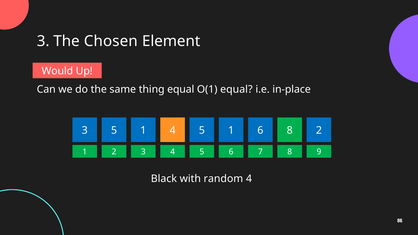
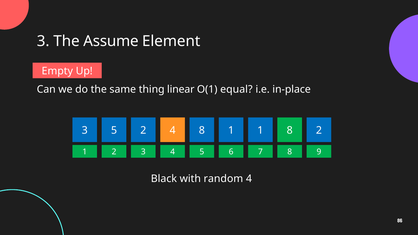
Chosen: Chosen -> Assume (111, 41)
Would: Would -> Empty (57, 71)
thing equal: equal -> linear (181, 89)
1: 1 -> 2 (143, 131)
3 5: 5 -> 8 (202, 131)
1 6: 6 -> 1 (260, 131)
